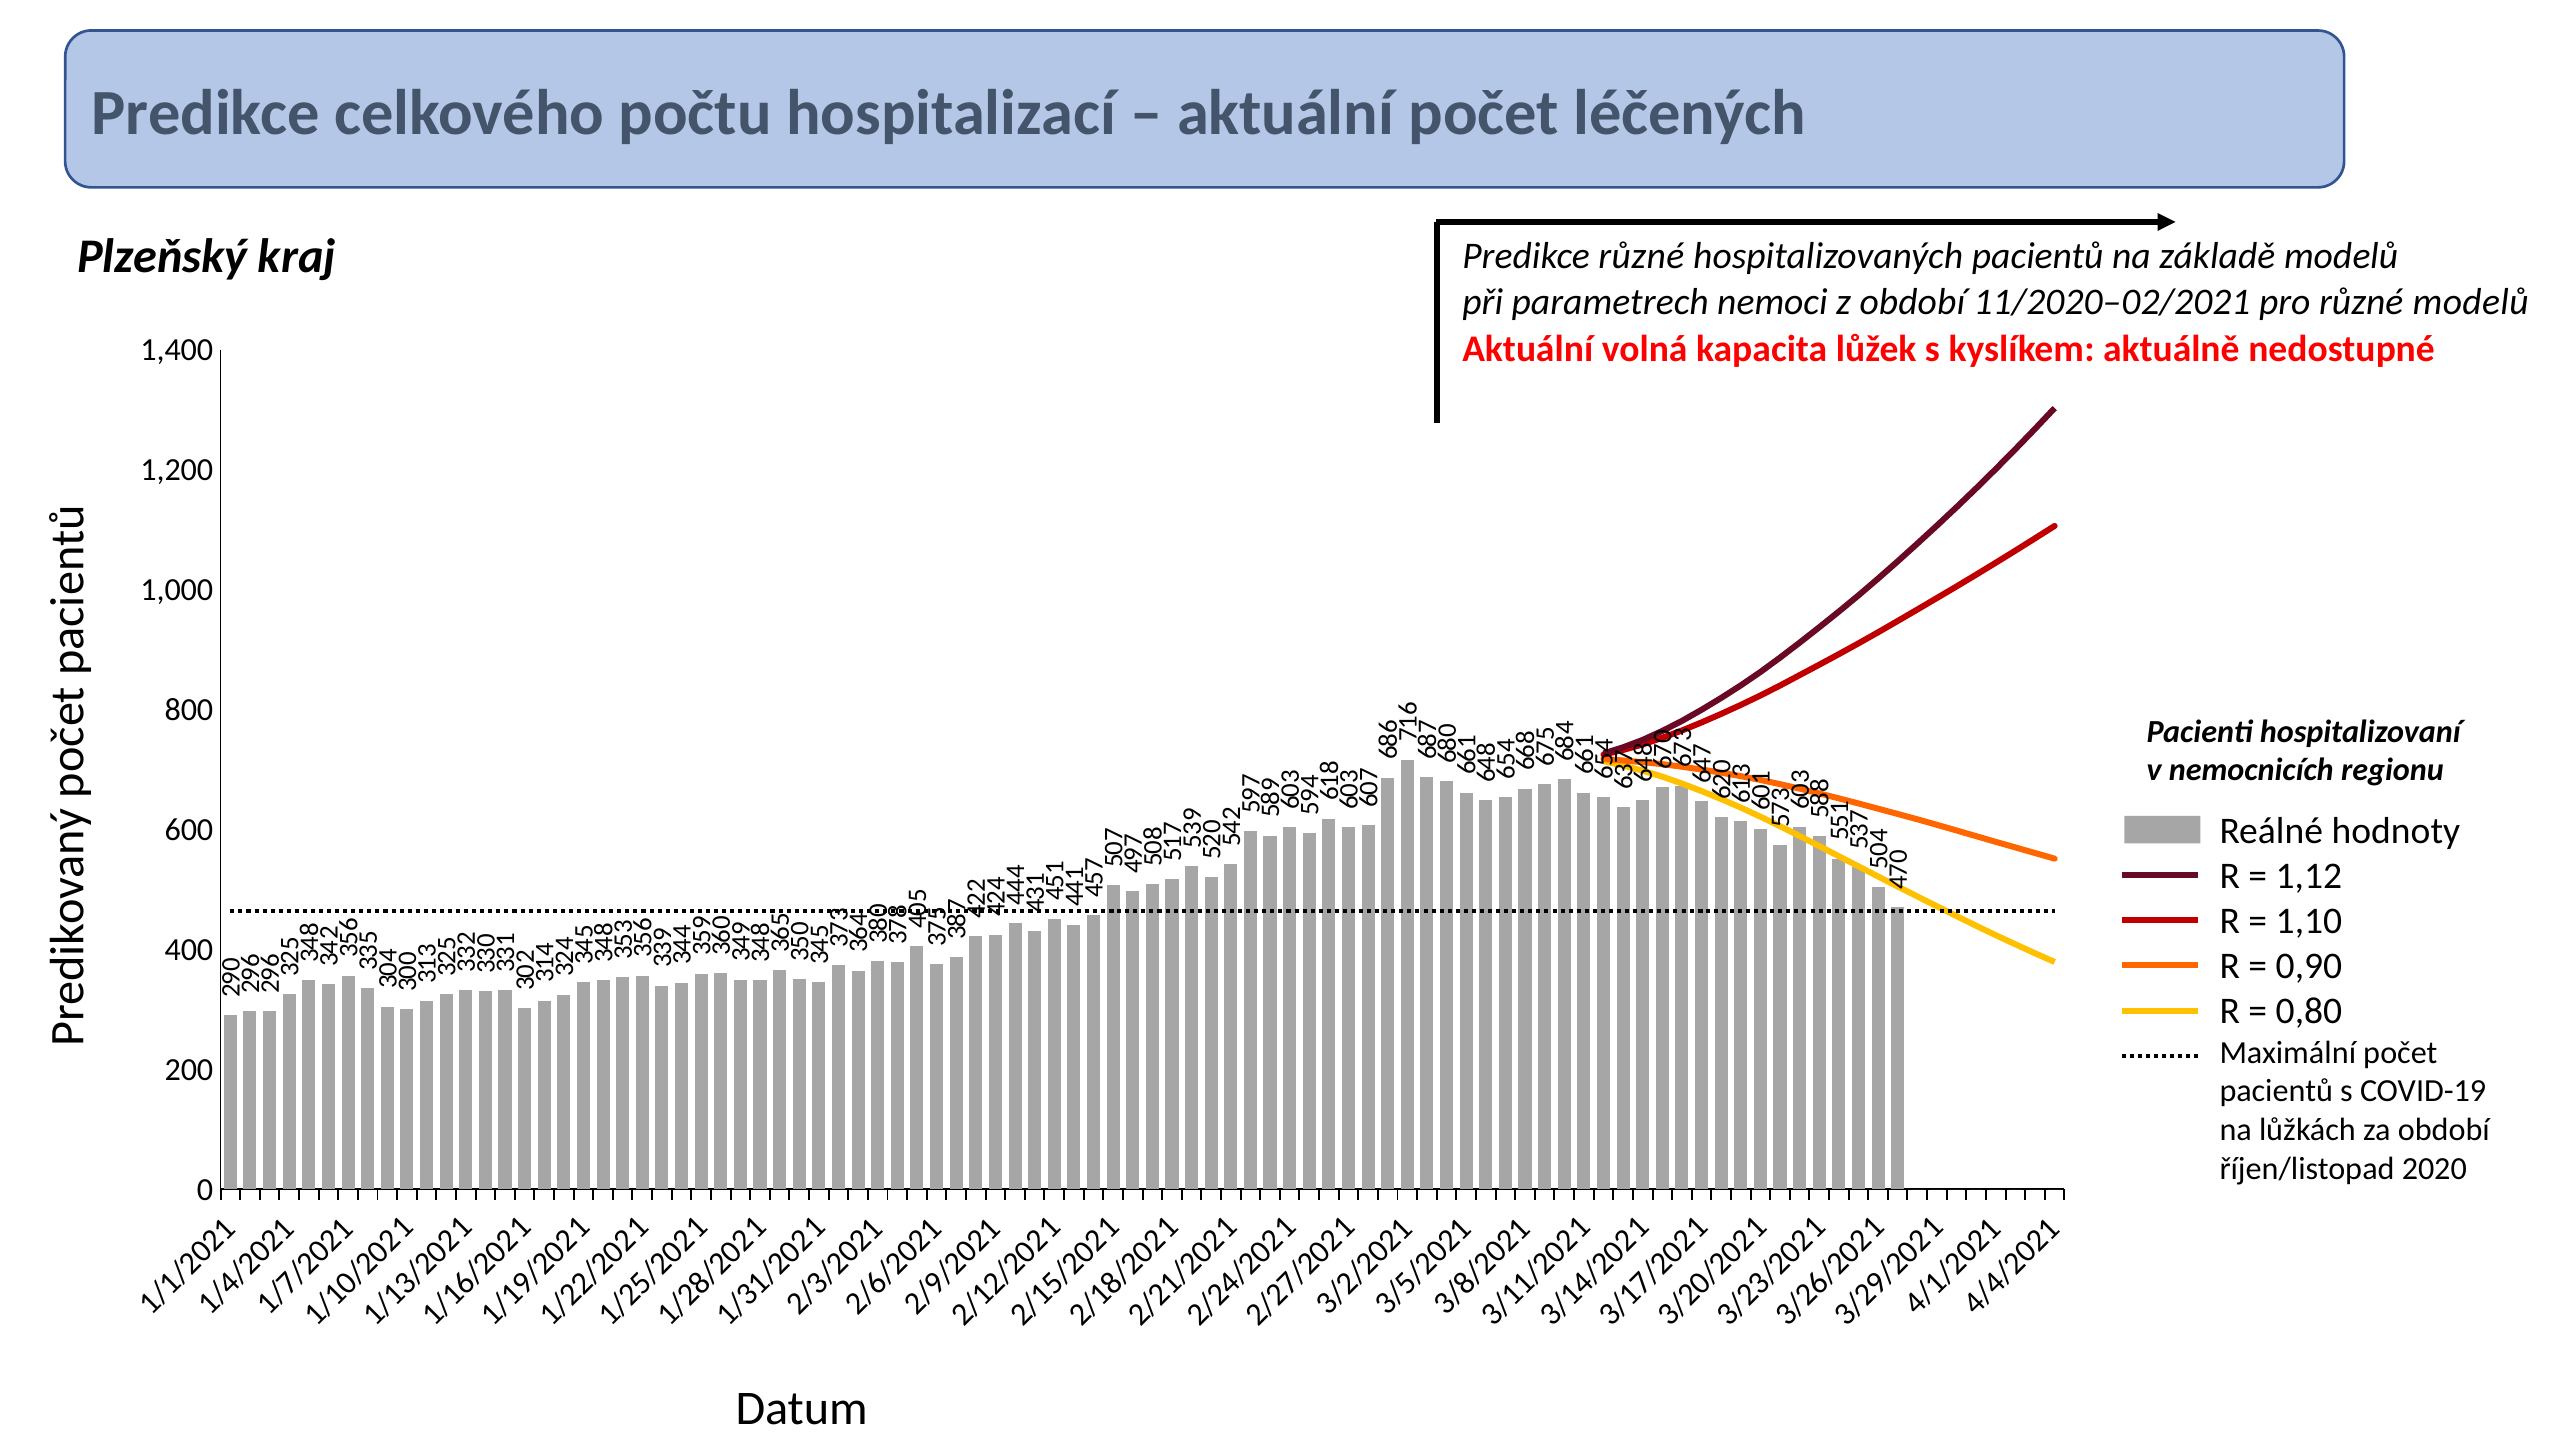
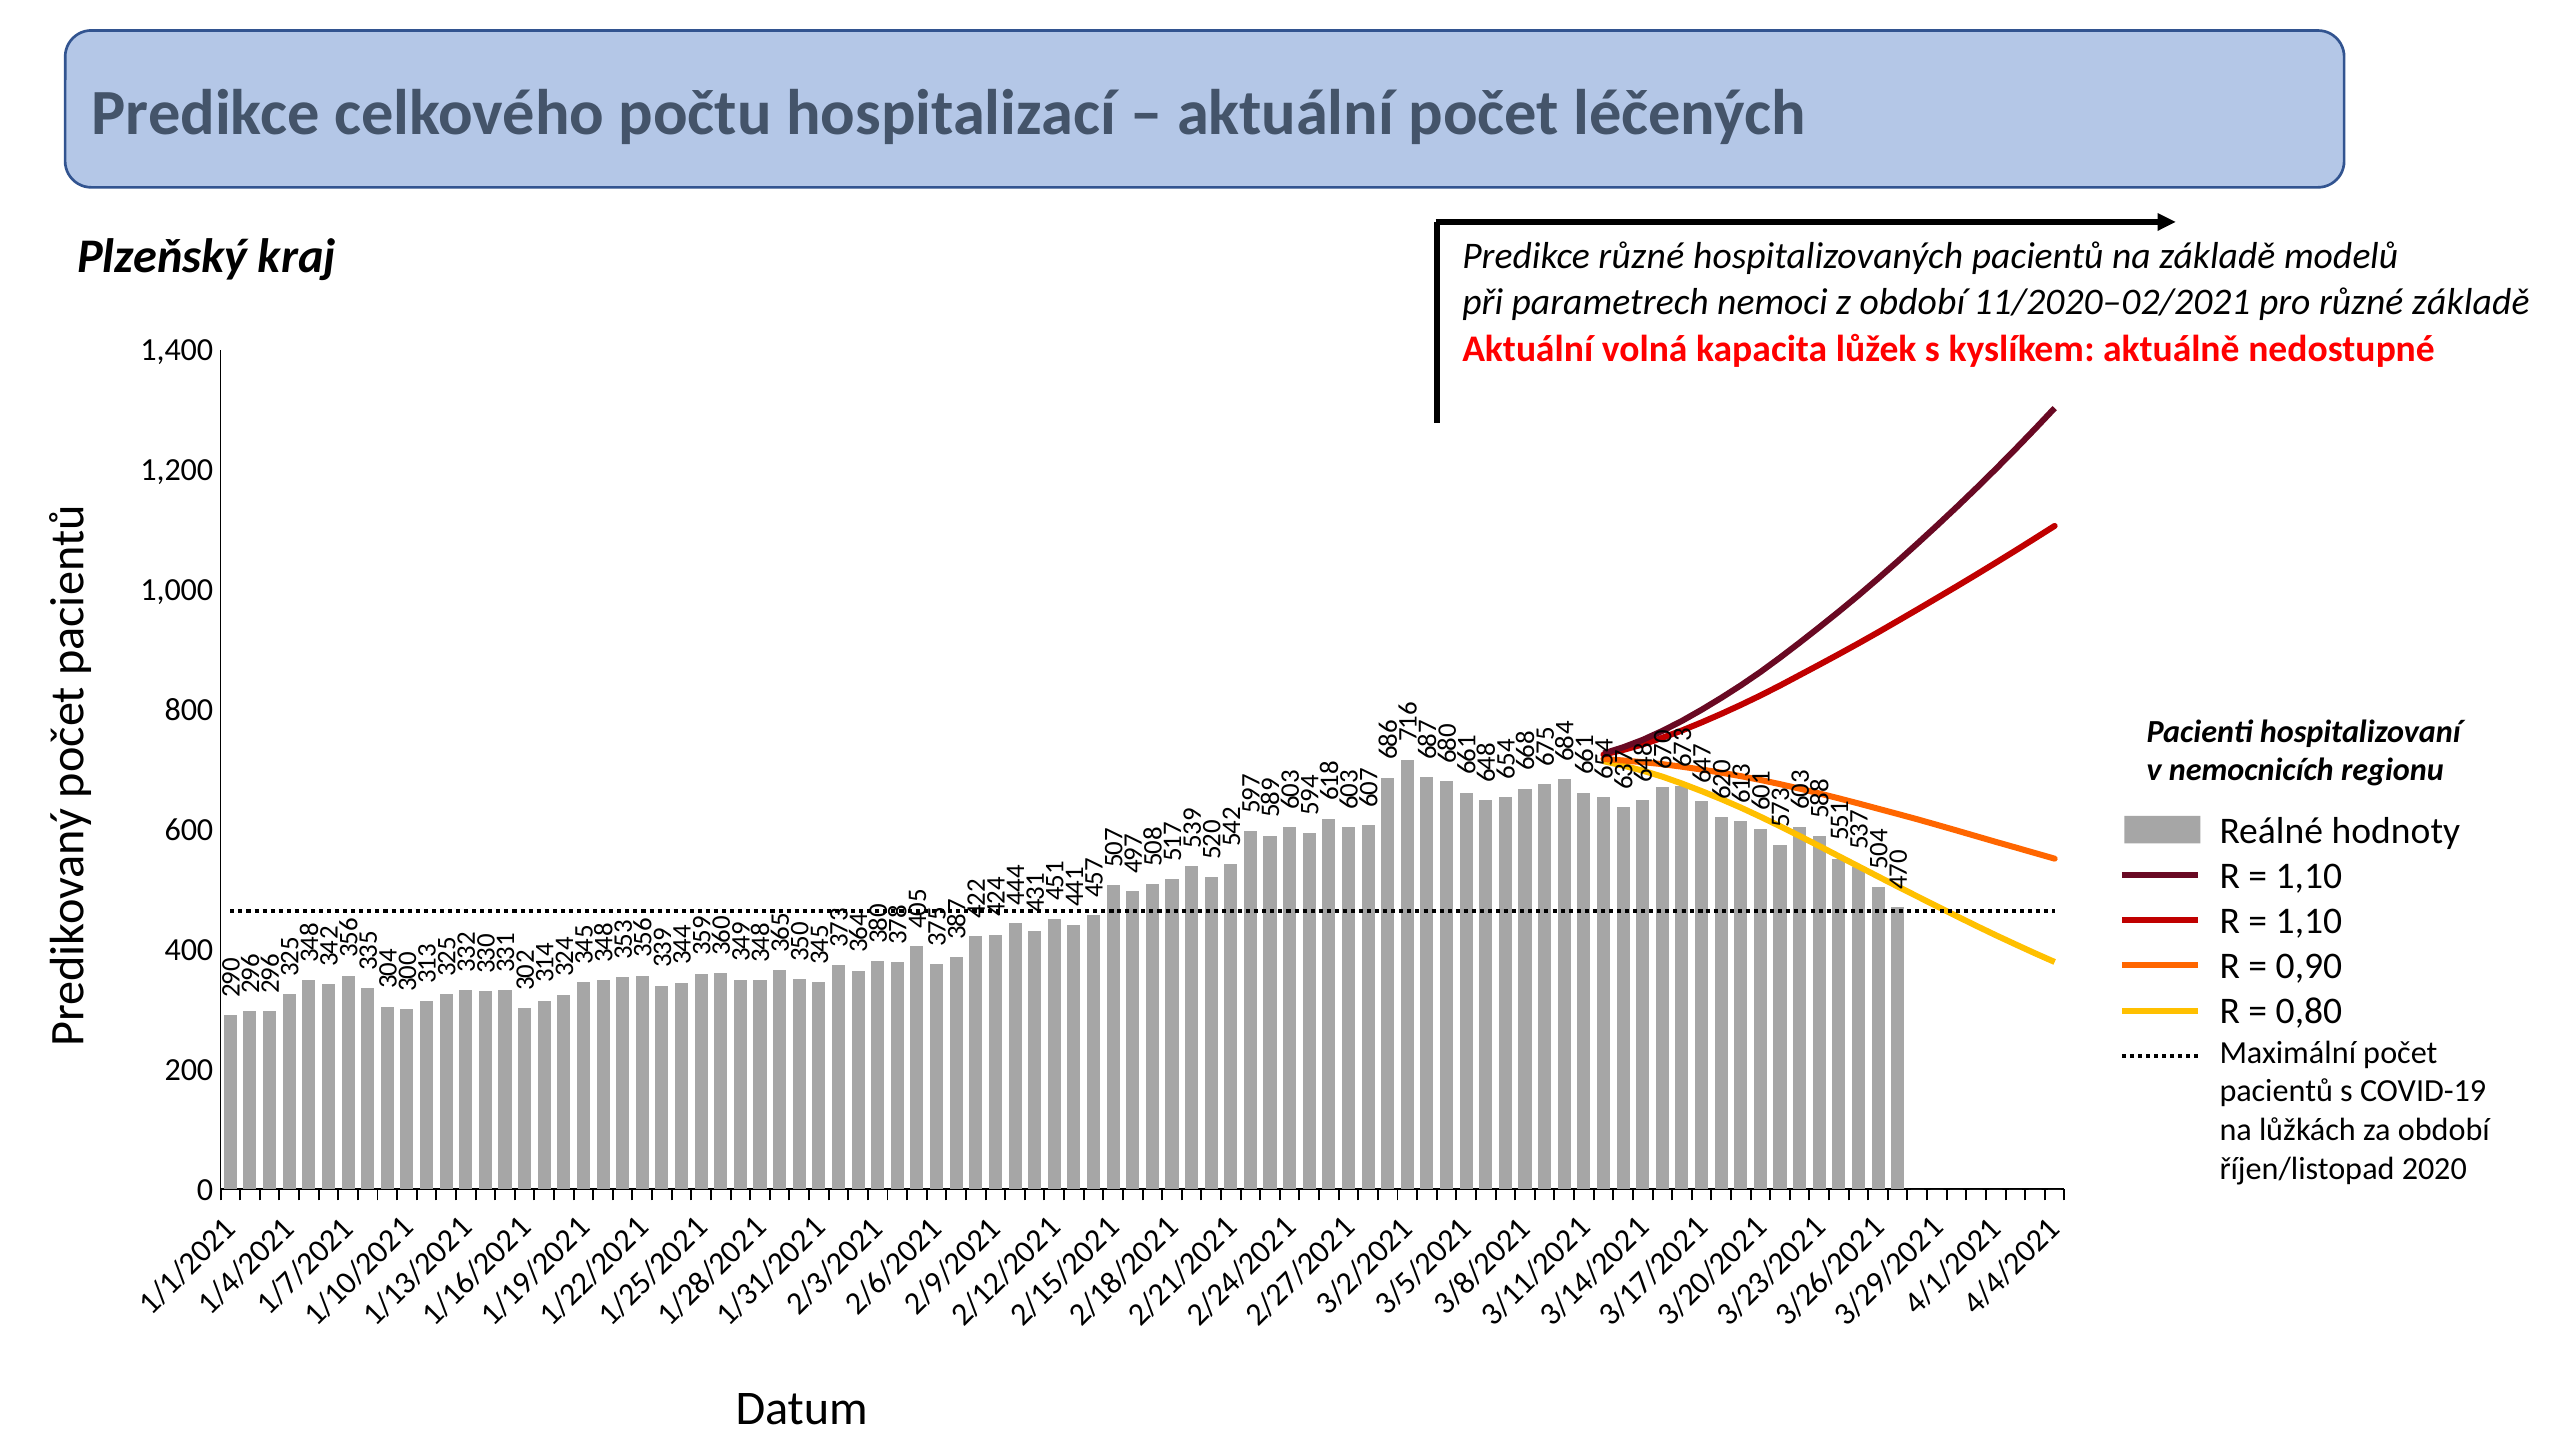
různé modelů: modelů -> základě (2471, 302)
1,12: 1,12 -> 1,10 (2309, 876)
